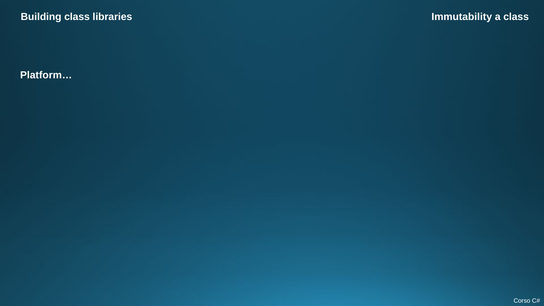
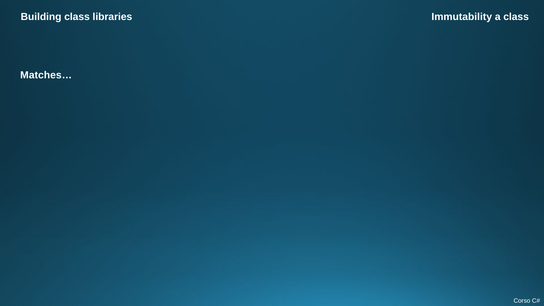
Platform…: Platform… -> Matches… (46, 75)
